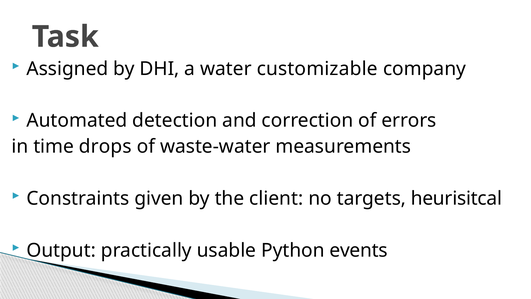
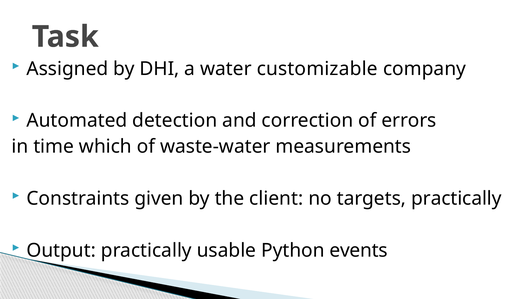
drops: drops -> which (105, 146)
targets heurisitcal: heurisitcal -> practically (456, 198)
